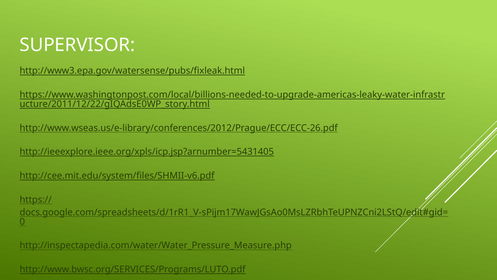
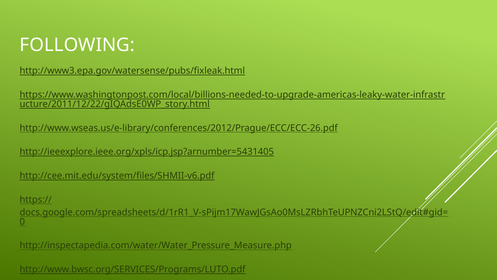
SUPERVISOR: SUPERVISOR -> FOLLOWING (77, 45)
